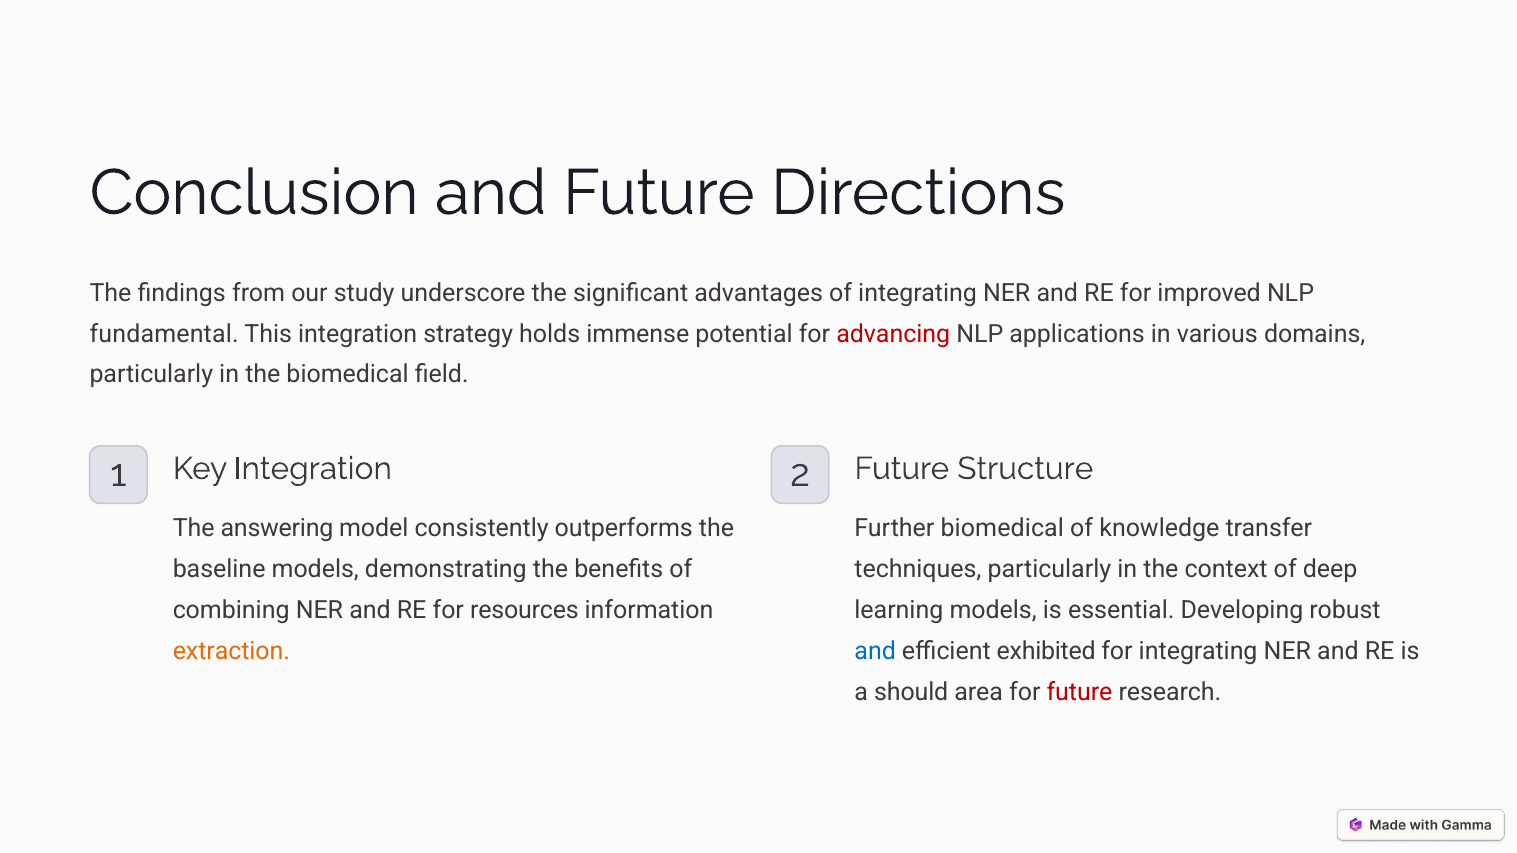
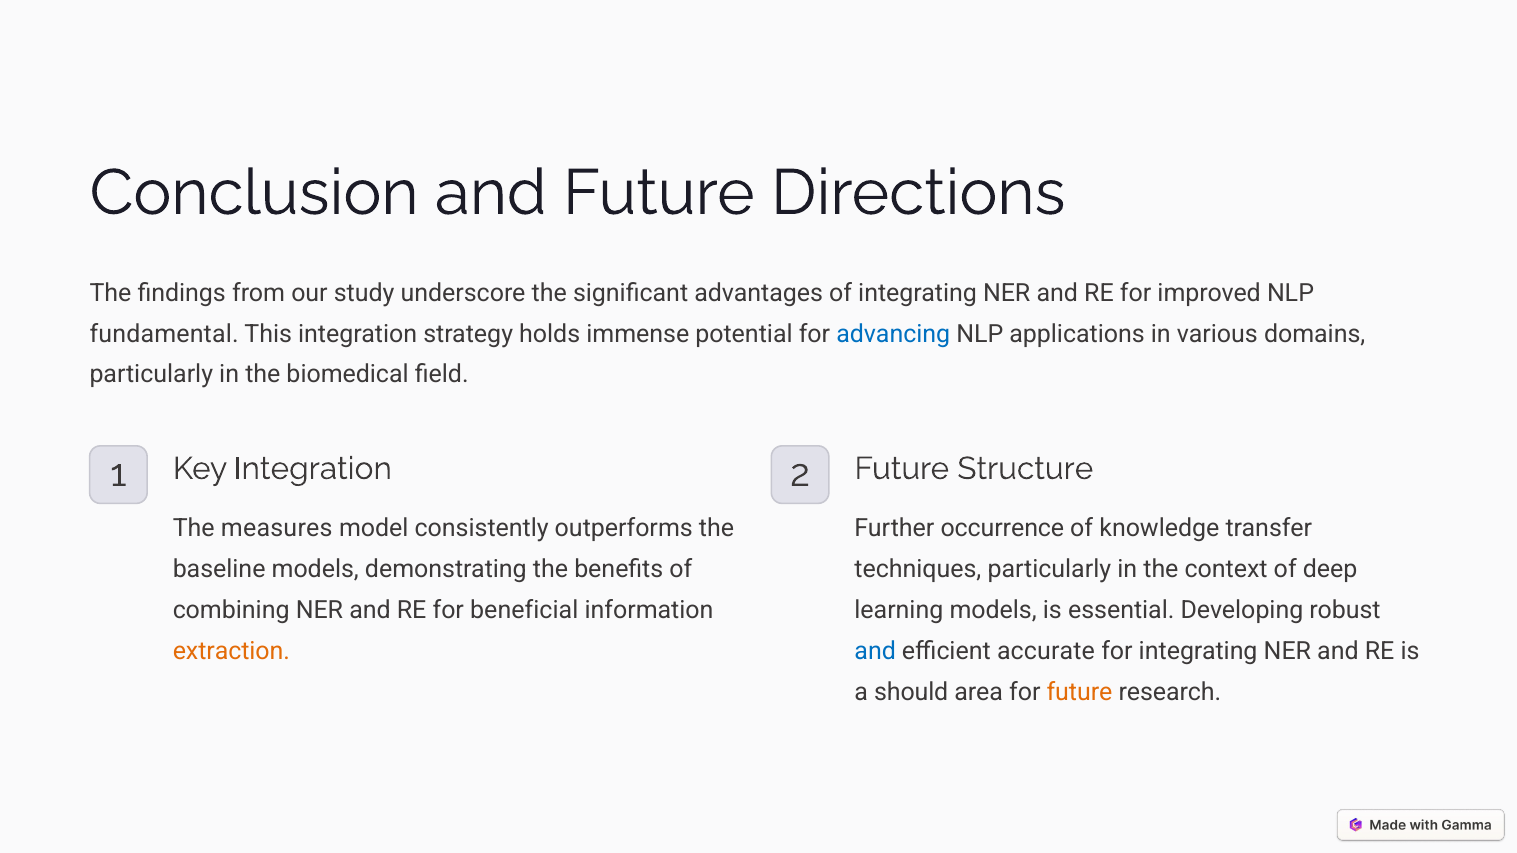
advancing colour: red -> blue (893, 334)
answering: answering -> measures (277, 529)
Further biomedical: biomedical -> occurrence (1002, 529)
resources: resources -> beneficial (524, 611)
exhibited: exhibited -> accurate (1046, 651)
future colour: red -> orange (1080, 692)
